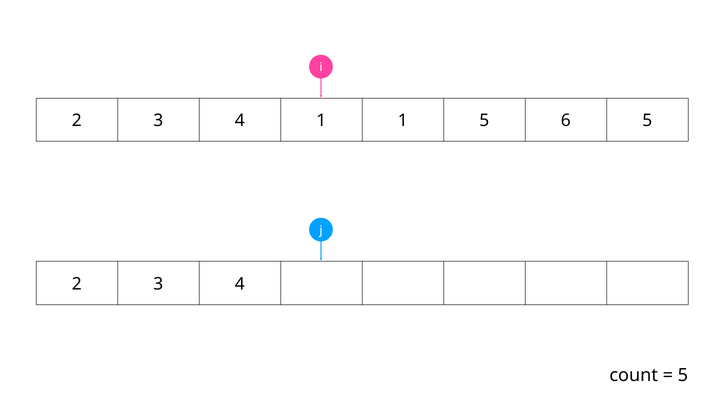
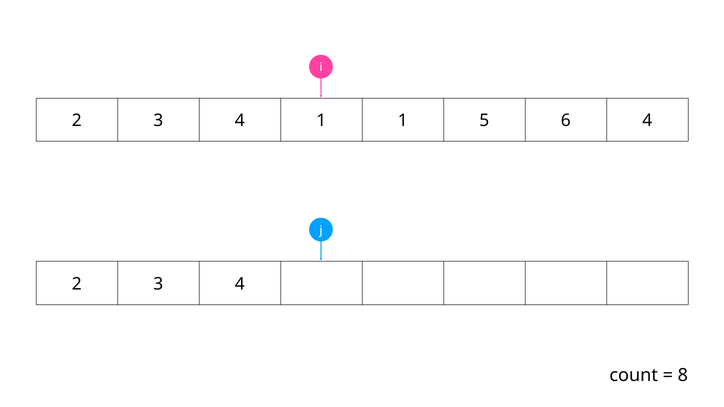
6 5: 5 -> 4 (647, 121)
5: 5 -> 8 (683, 376)
